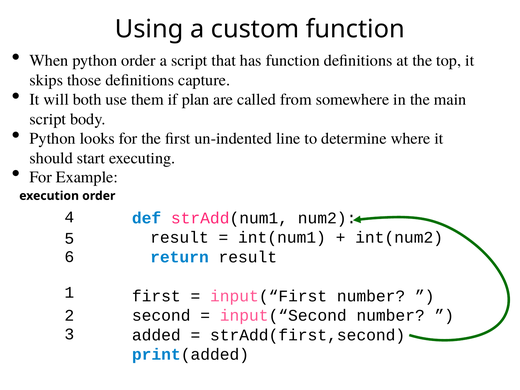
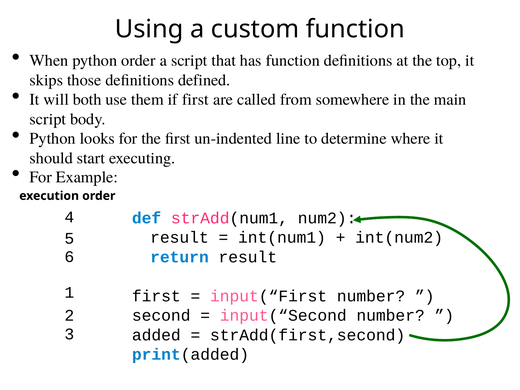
capture: capture -> defined (204, 80)
if plan: plan -> first (195, 100)
